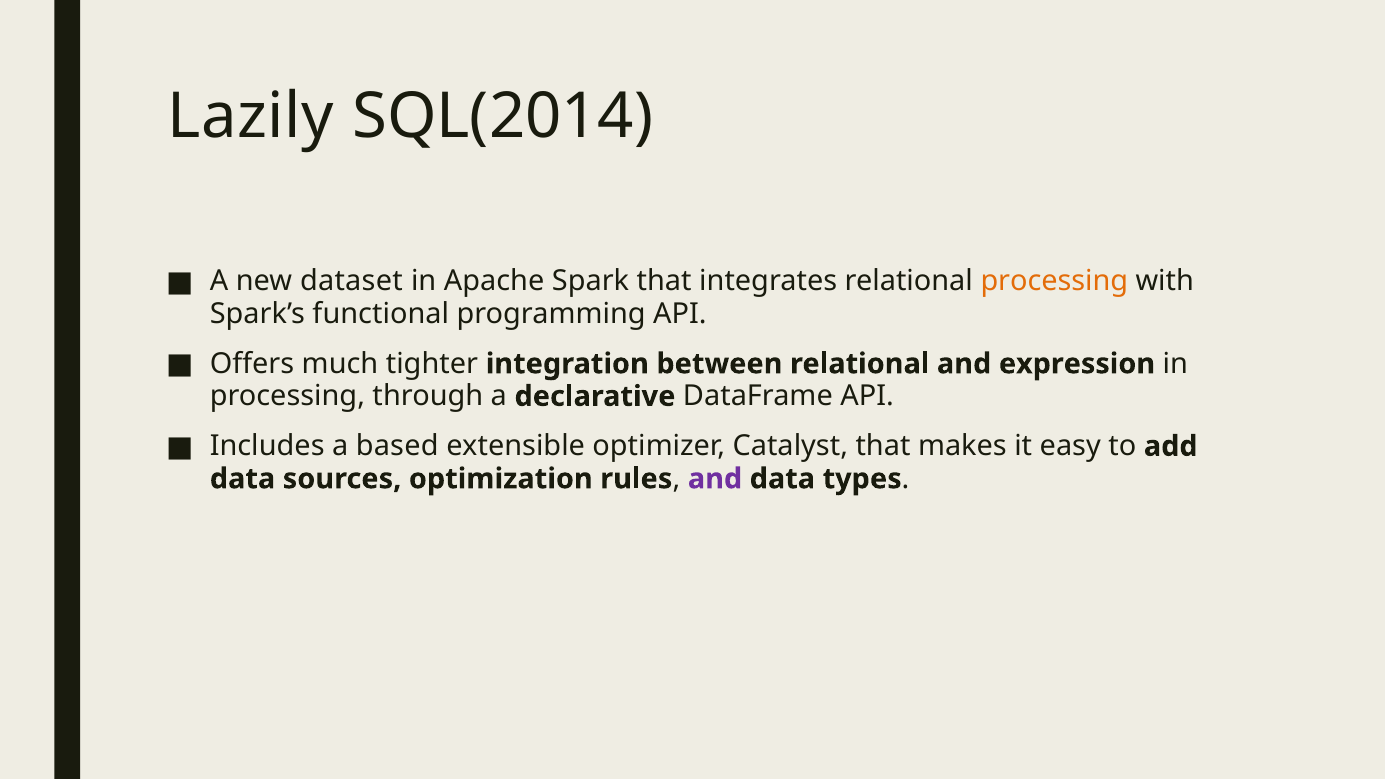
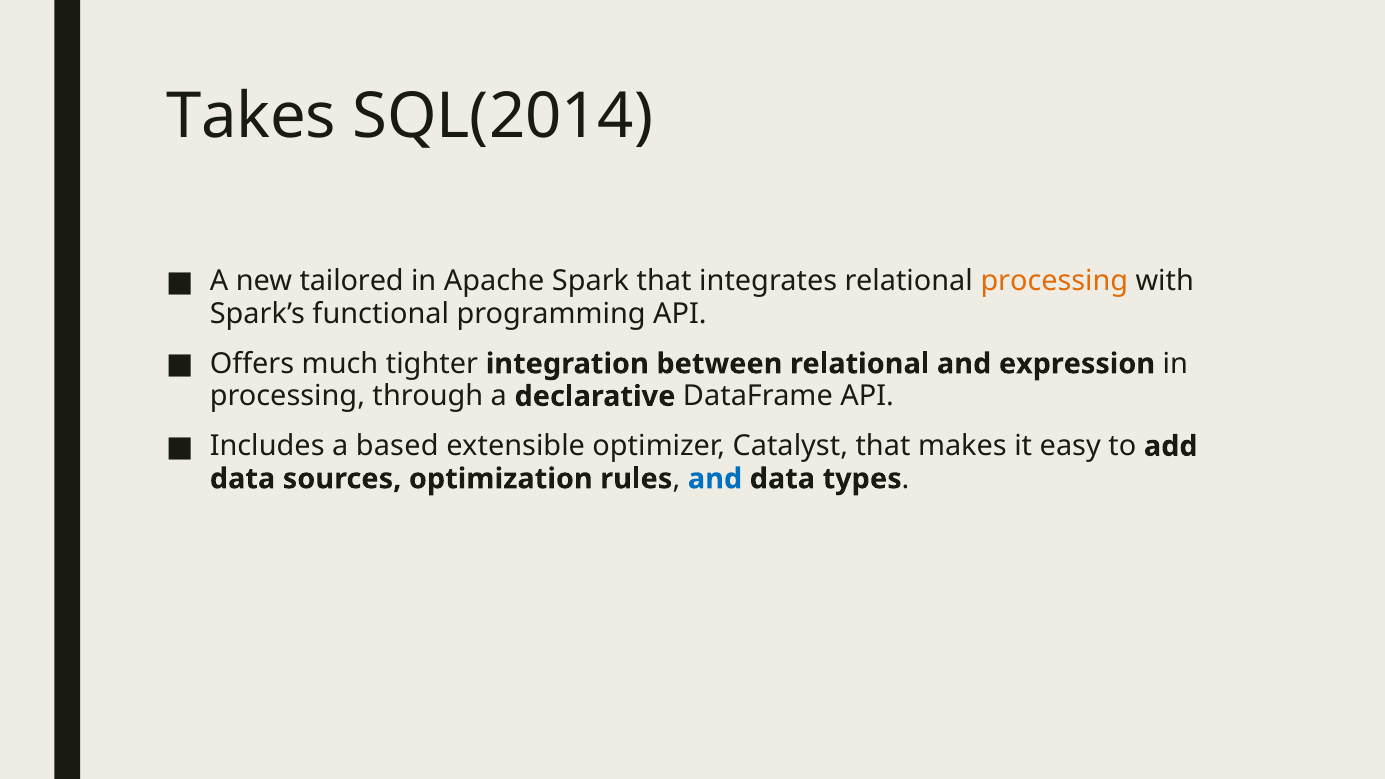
Lazily: Lazily -> Takes (251, 116)
dataset: dataset -> tailored (352, 281)
and colour: purple -> blue (715, 479)
